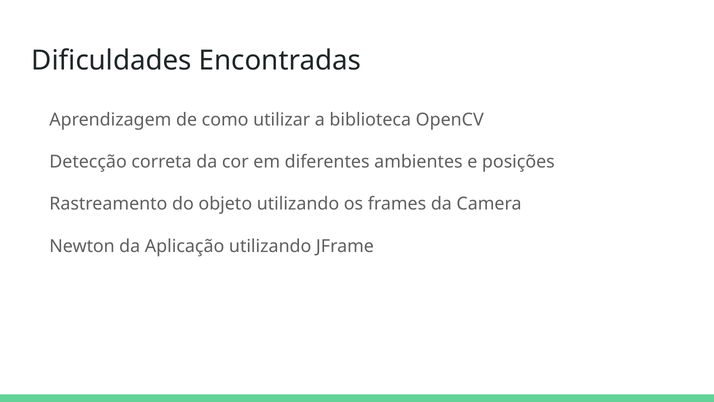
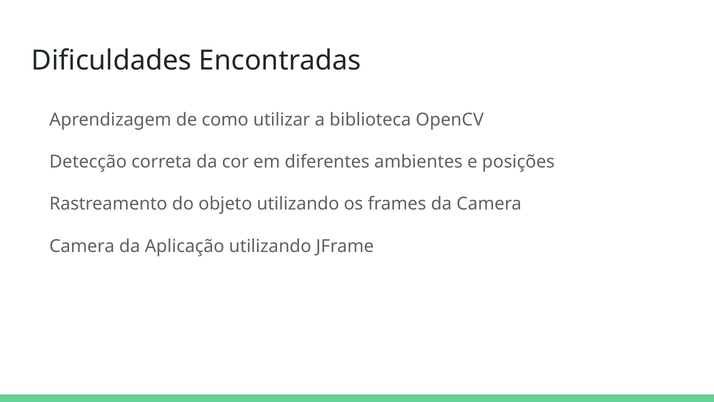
Newton: Newton -> Camera (82, 246)
